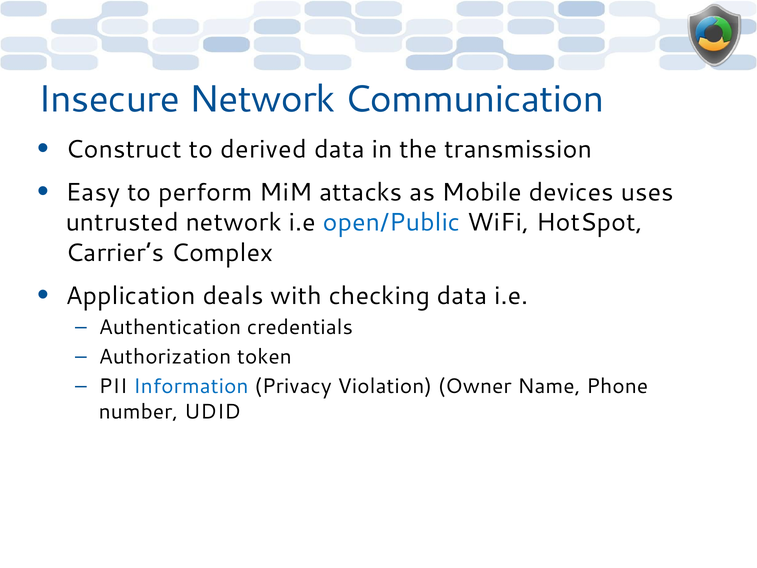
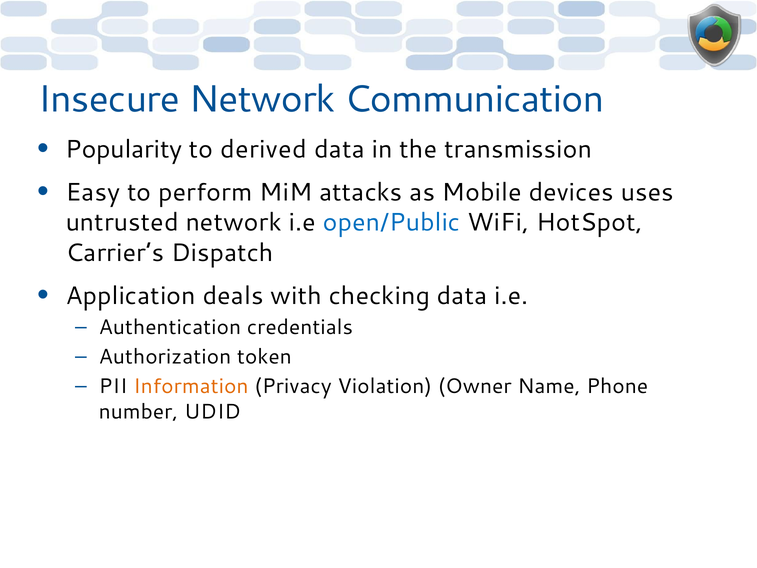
Construct: Construct -> Popularity (124, 149)
Complex: Complex -> Dispatch (222, 253)
Information colour: blue -> orange (191, 386)
